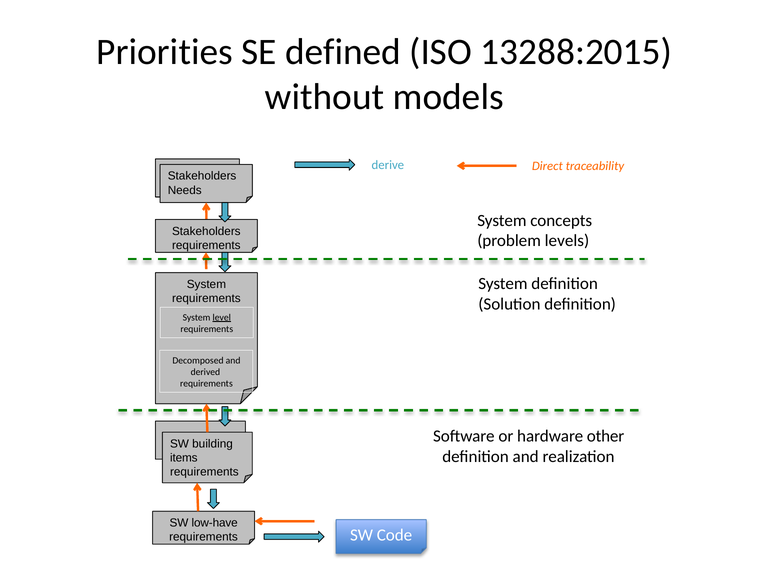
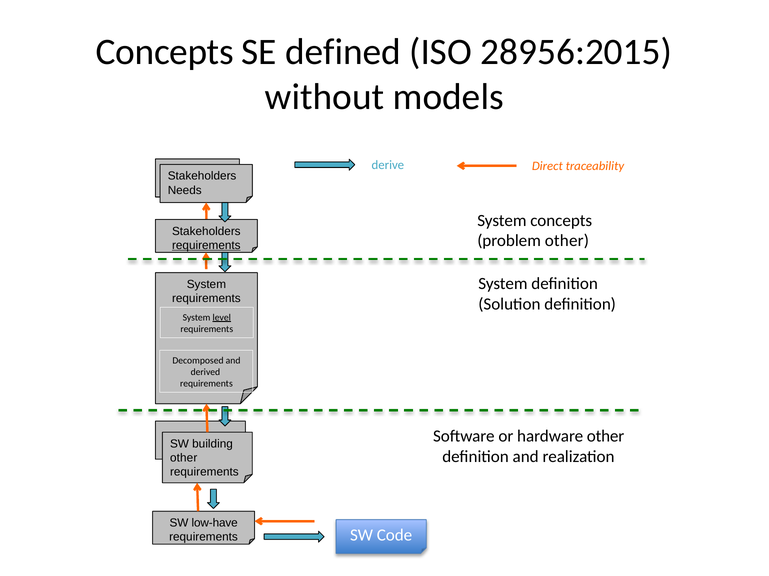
Priorities: Priorities -> Concepts (165, 52)
13288:2015: 13288:2015 -> 28956:2015 (576, 52)
problem levels: levels -> other (567, 241)
requirements underline: none -> present (206, 246)
items: items -> other (184, 459)
